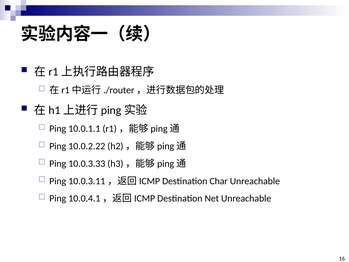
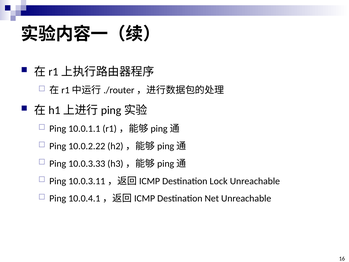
Char: Char -> Lock (219, 181)
